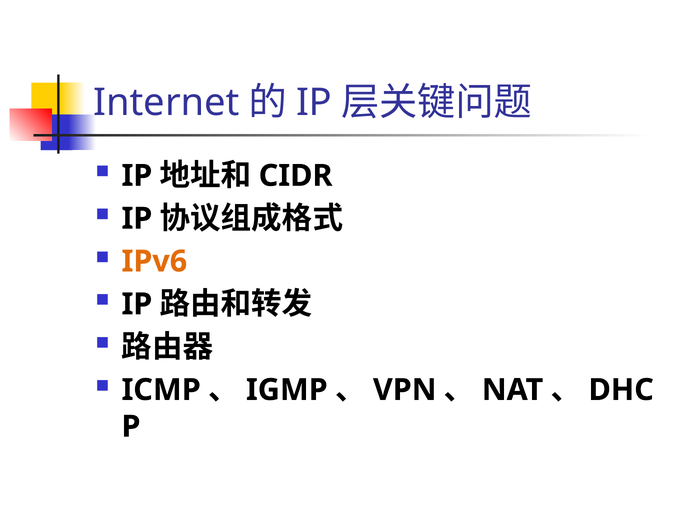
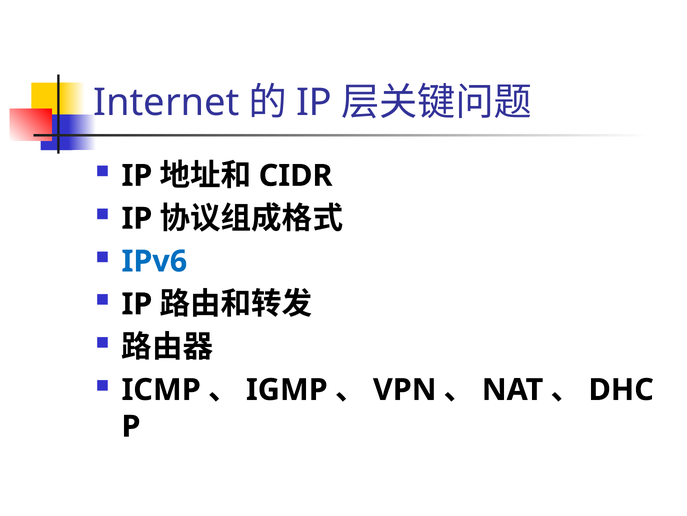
IPv6 colour: orange -> blue (154, 261)
